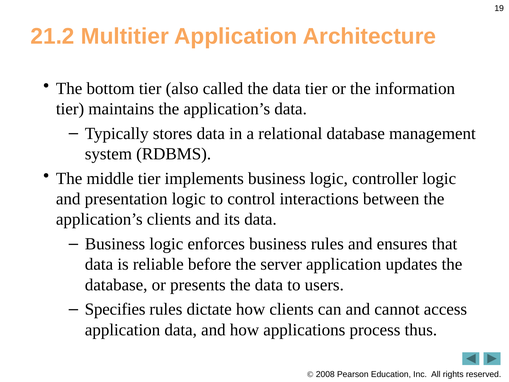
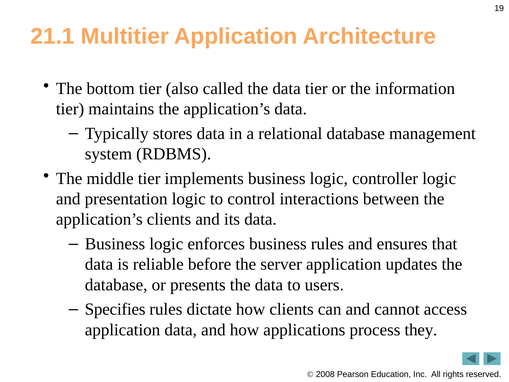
21.2: 21.2 -> 21.1 (53, 36)
thus: thus -> they (421, 330)
